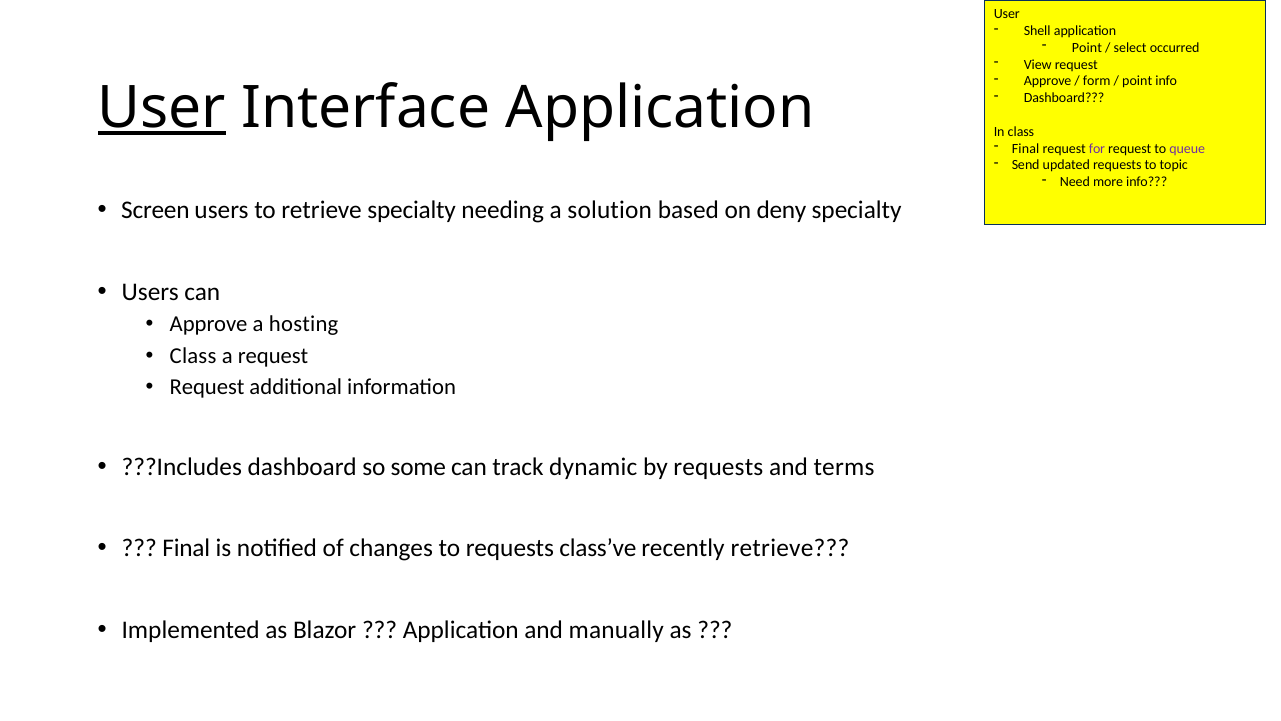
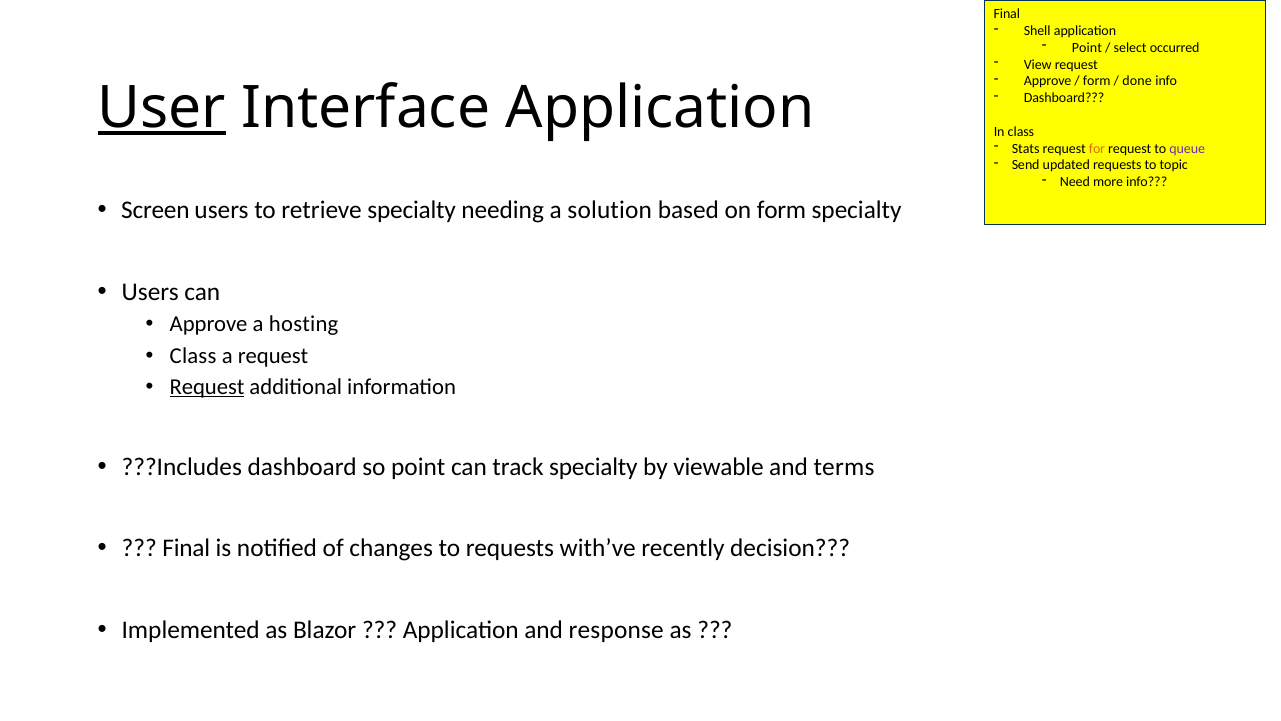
User: User -> Final (1007, 14)
point: point -> done (1137, 81)
Final: Final -> Stats (1026, 148)
for colour: purple -> orange (1097, 148)
on deny: deny -> form (781, 210)
Request underline: none -> present (207, 387)
so some: some -> point (418, 467)
track dynamic: dynamic -> specialty (593, 467)
by requests: requests -> viewable (719, 467)
class’ve: class’ve -> with’ve (598, 548)
recently retrieve: retrieve -> decision (790, 548)
manually: manually -> response (616, 629)
